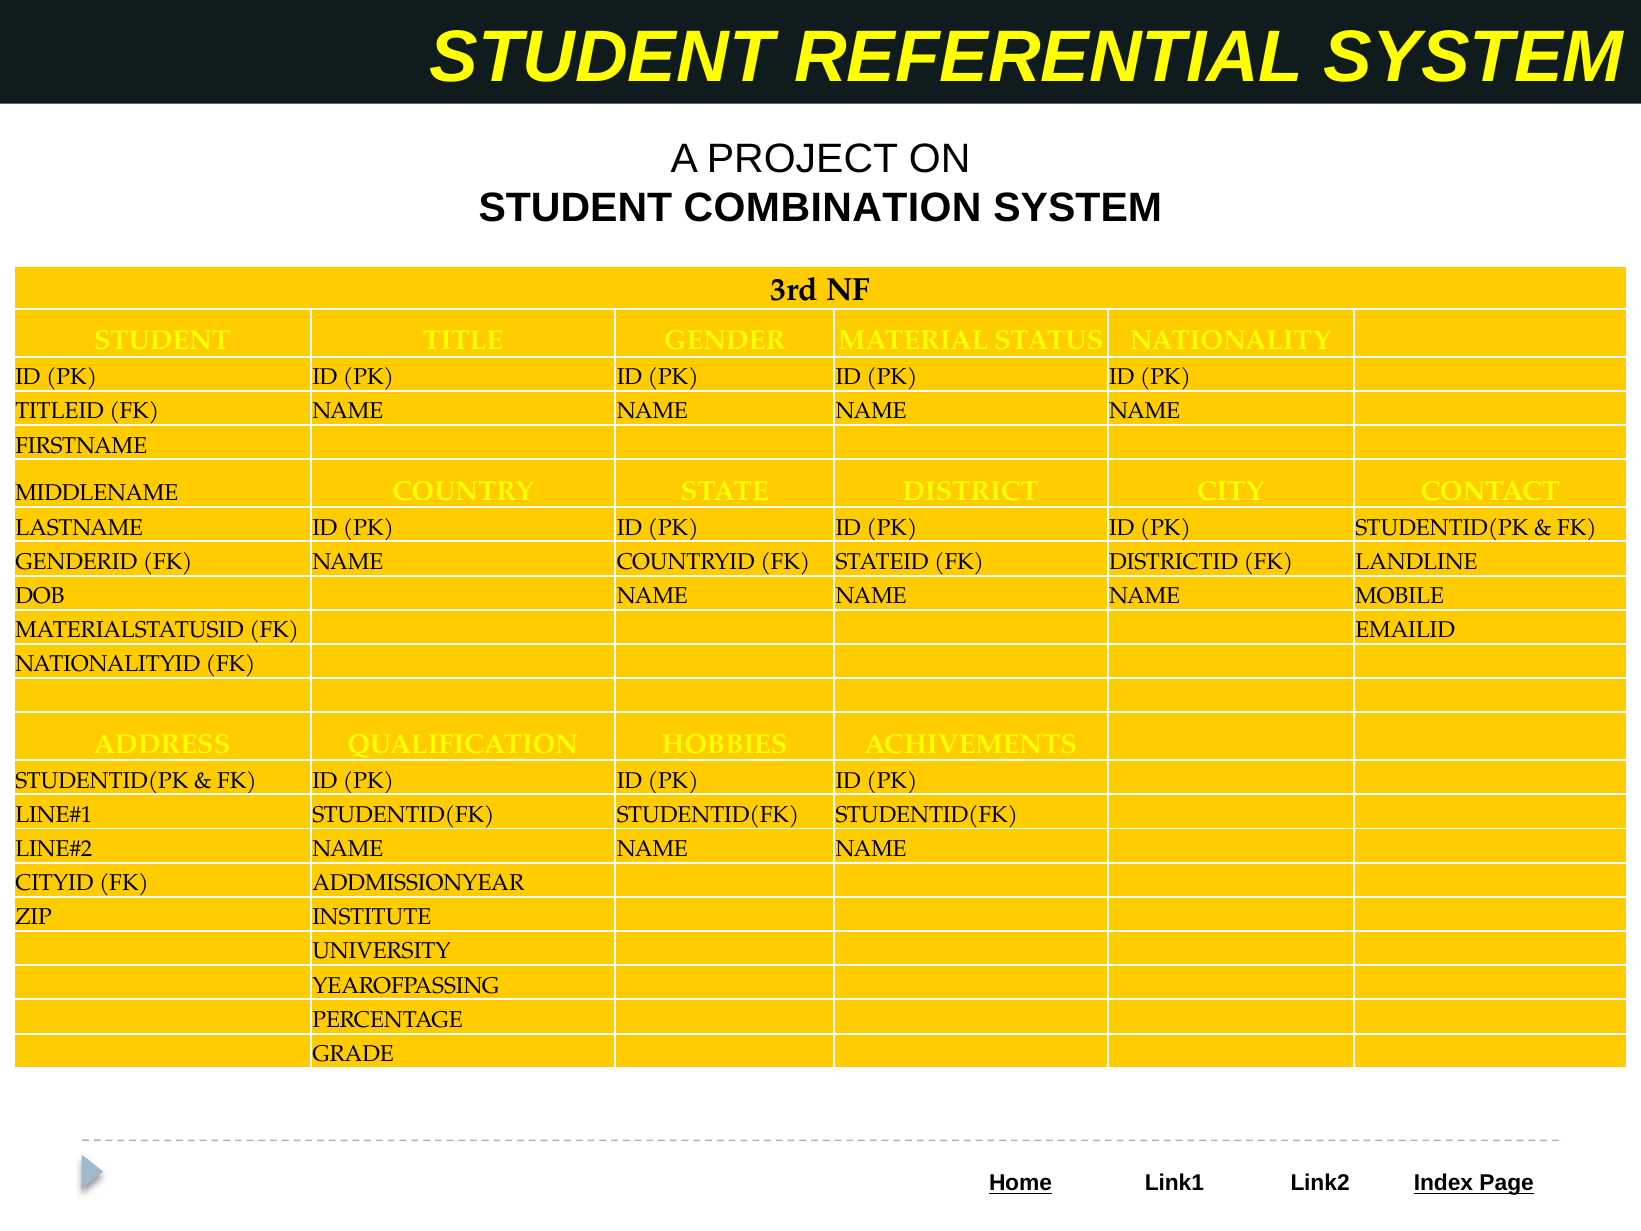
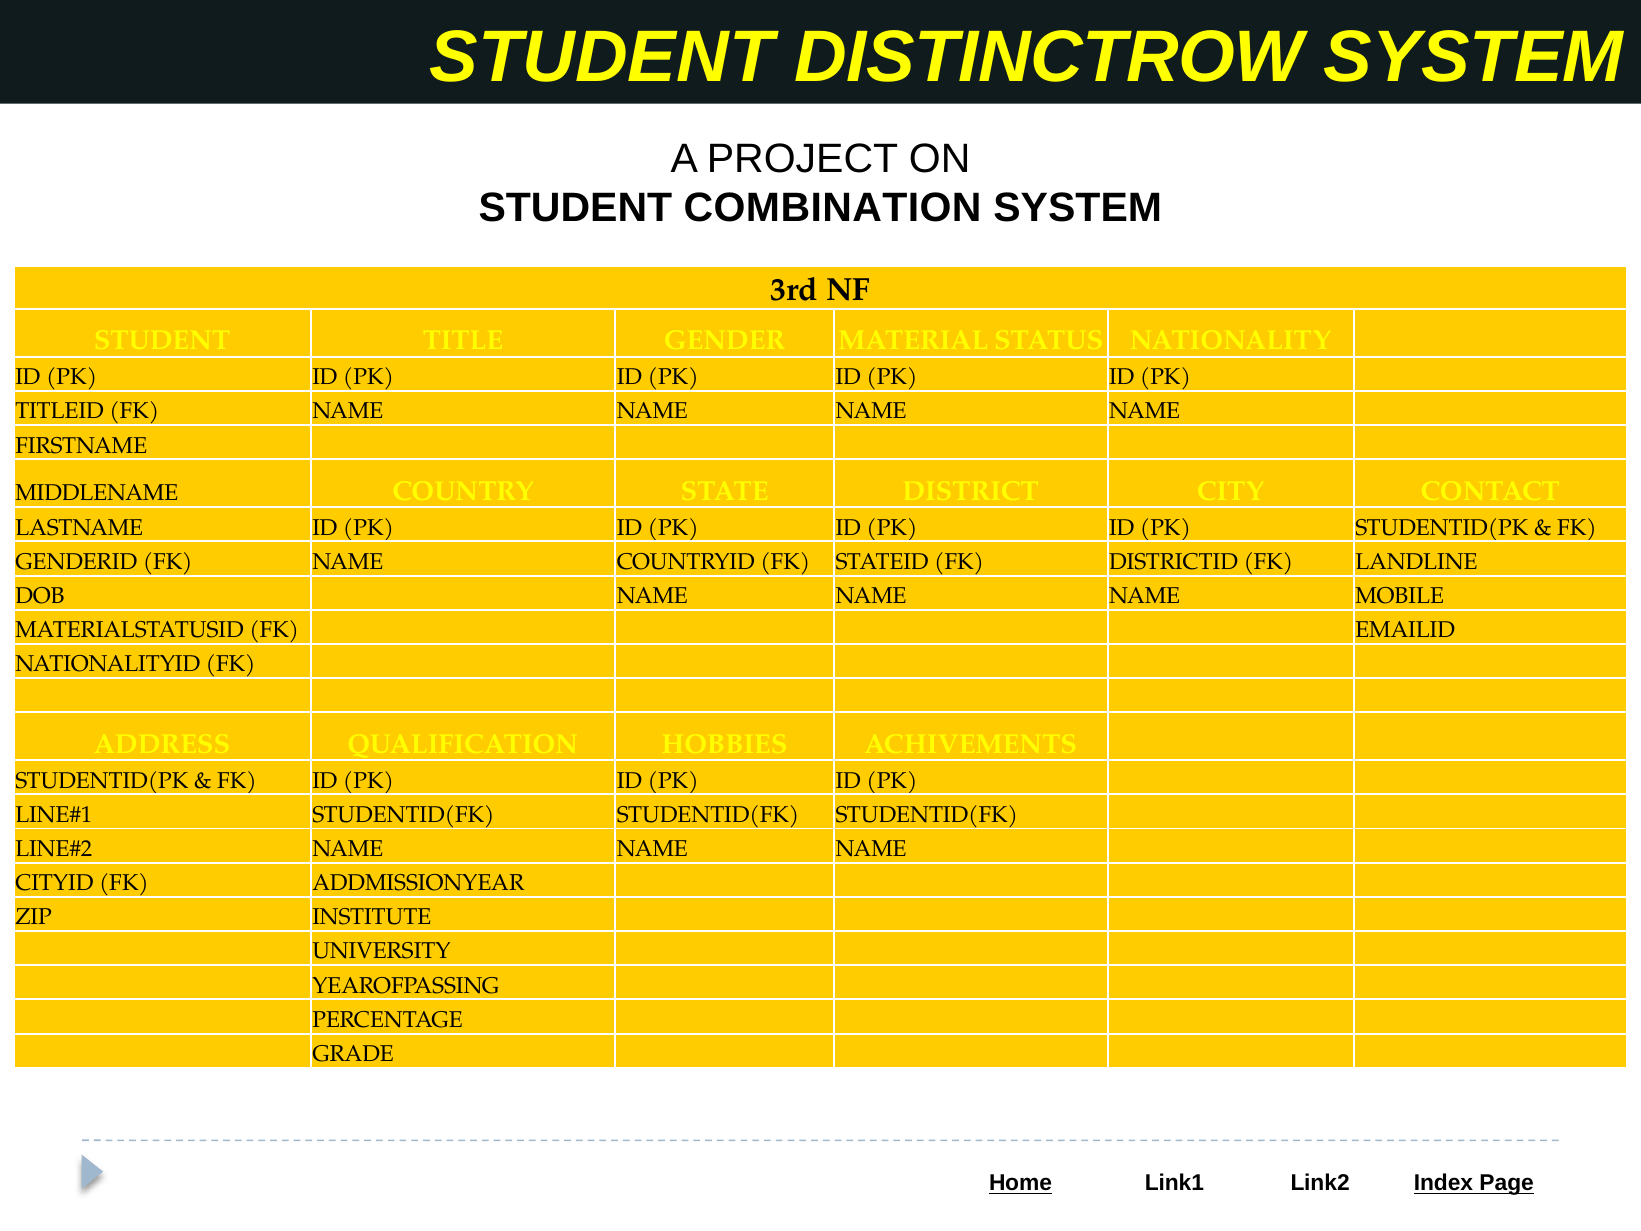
REFERENTIAL: REFERENTIAL -> DISTINCTROW (1049, 57)
